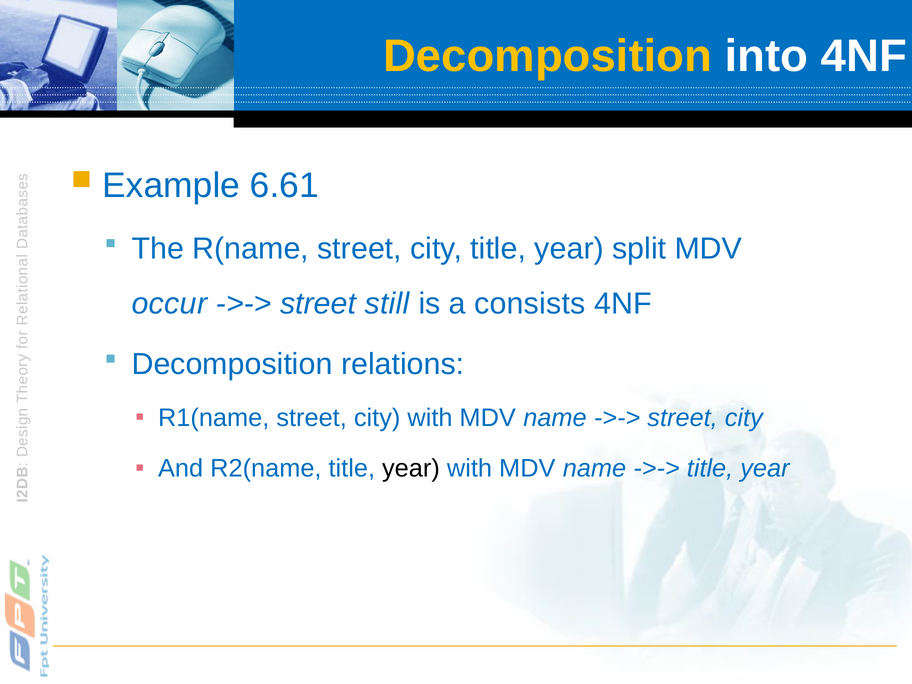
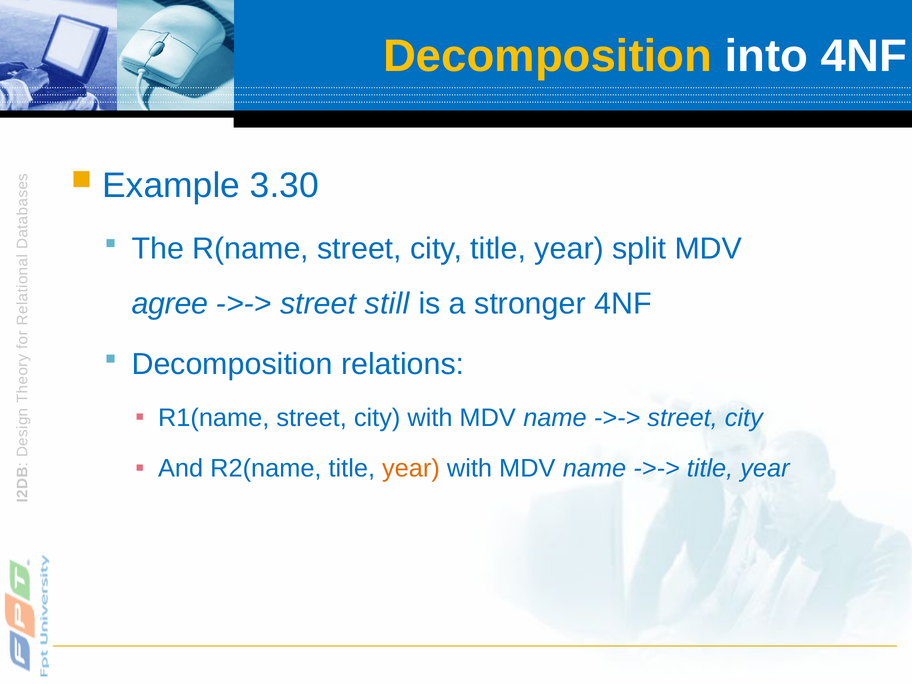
6.61: 6.61 -> 3.30 (284, 185)
occur: occur -> agree (170, 304)
consists: consists -> stronger (530, 304)
year colour: black -> orange (411, 469)
